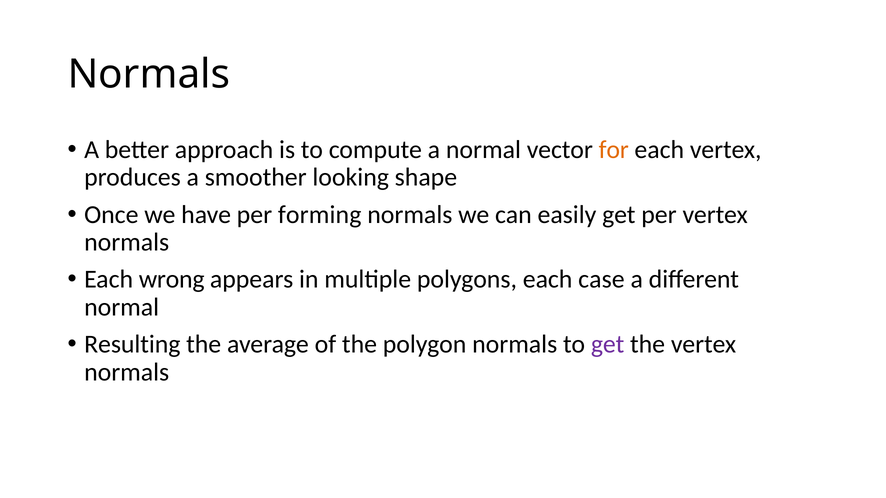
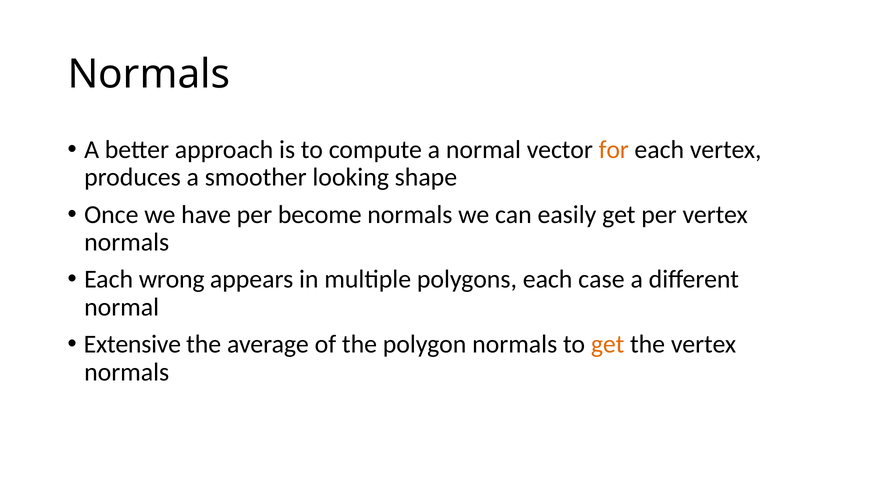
forming: forming -> become (320, 215)
Resulting: Resulting -> Extensive (132, 345)
get colour: purple -> orange (608, 345)
